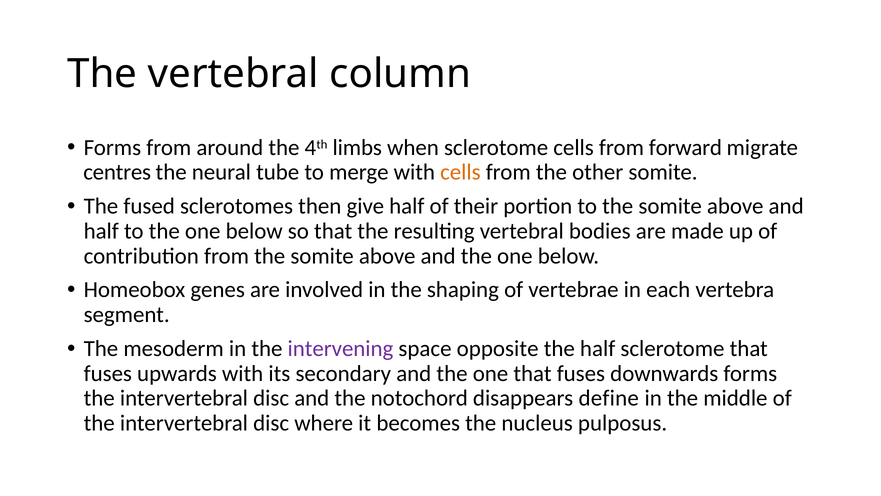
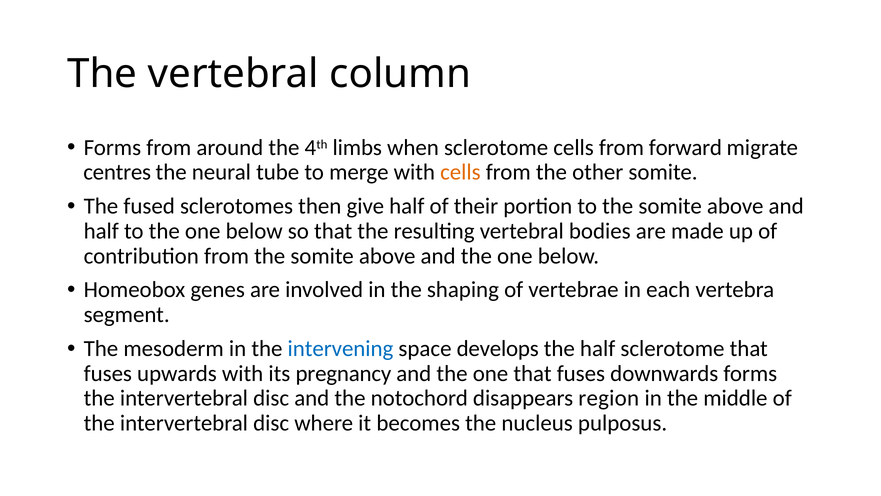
intervening colour: purple -> blue (340, 348)
opposite: opposite -> develops (498, 348)
secondary: secondary -> pregnancy (343, 373)
define: define -> region (609, 398)
